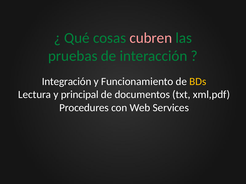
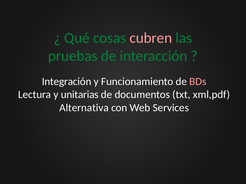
BDs colour: yellow -> pink (198, 82)
principal: principal -> unitarias (80, 95)
Procedures: Procedures -> Alternativa (84, 108)
